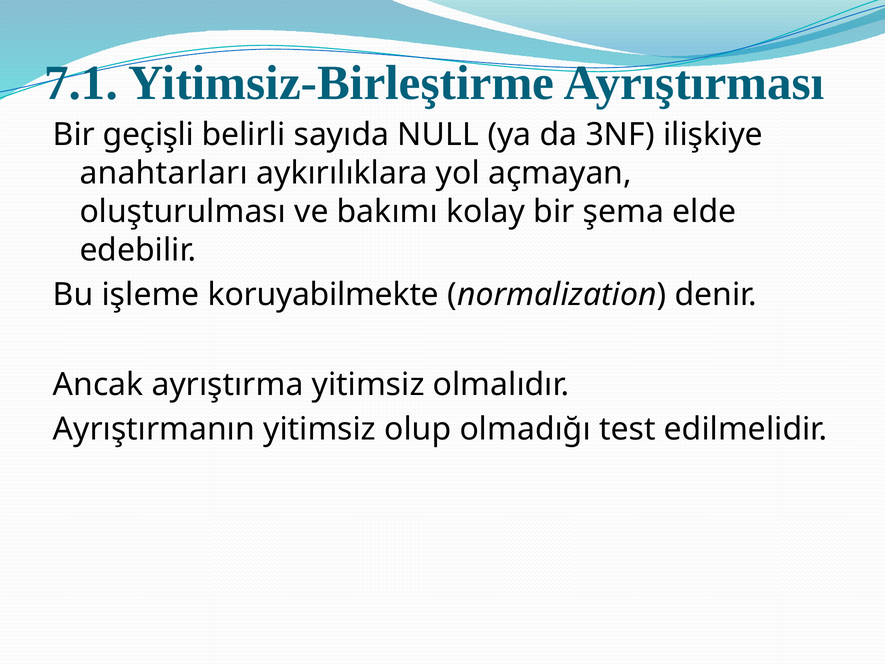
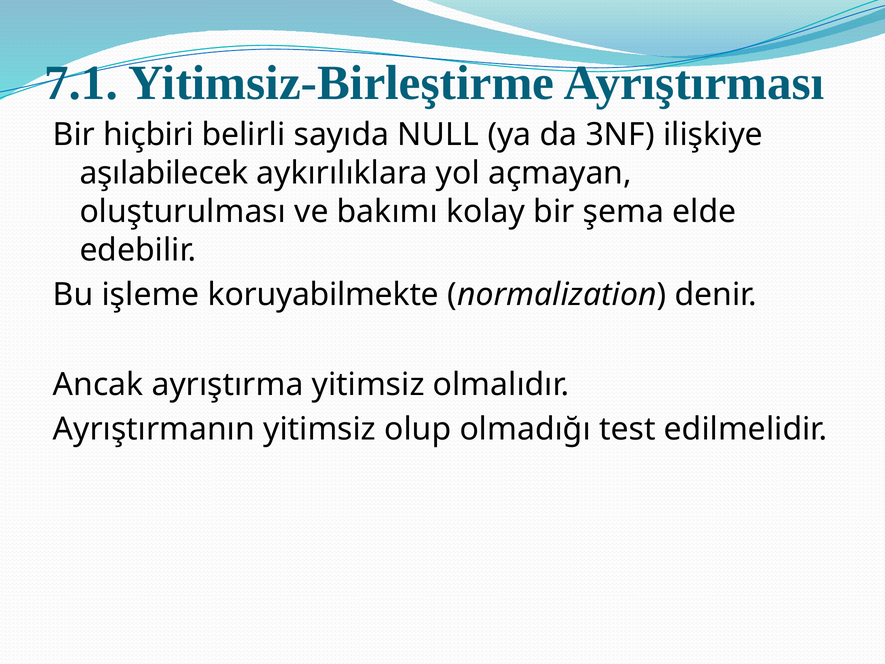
geçişli: geçişli -> hiçbiri (149, 135)
anahtarları: anahtarları -> aşılabilecek (164, 173)
